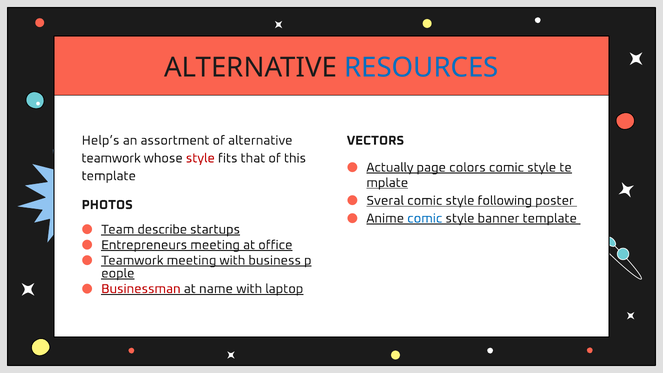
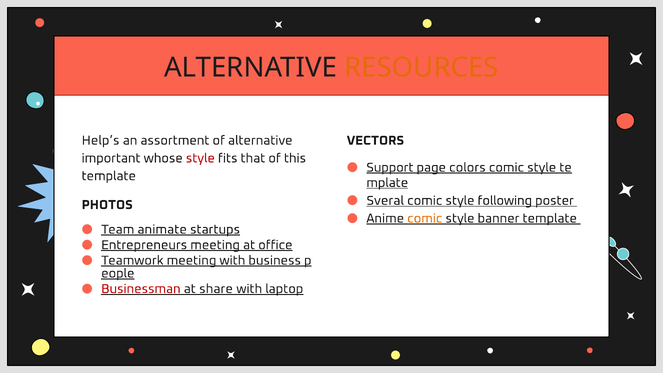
RESOURCES colour: blue -> orange (421, 67)
teamwork: teamwork -> important (111, 158)
Actually: Actually -> Support (390, 167)
comic colour: blue -> orange (425, 218)
describe: describe -> animate (162, 229)
name: name -> share (216, 289)
